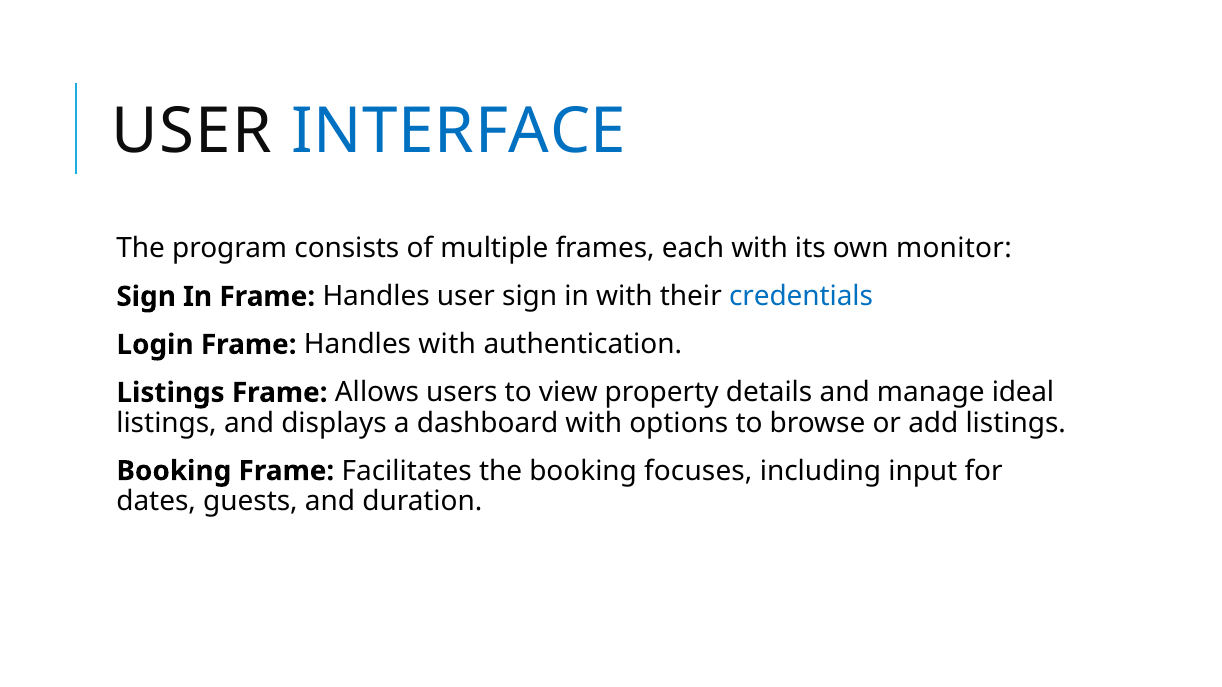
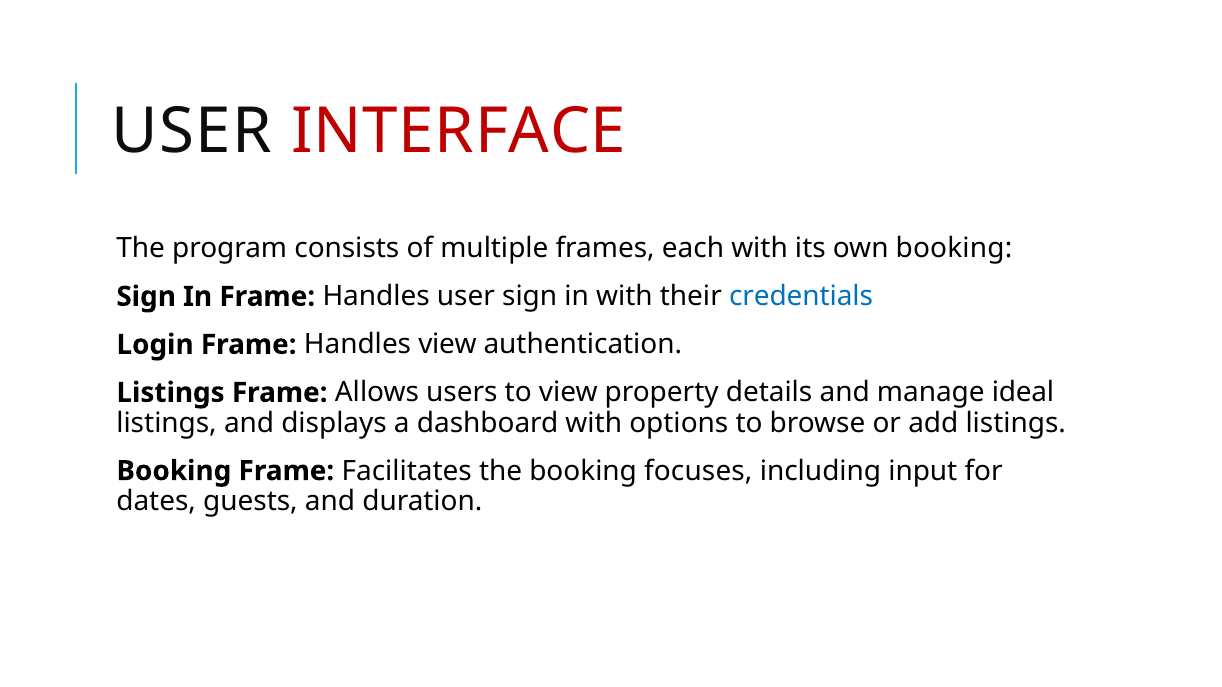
INTERFACE colour: blue -> red (459, 131)
own monitor: monitor -> booking (954, 249)
Handles with: with -> view (447, 345)
